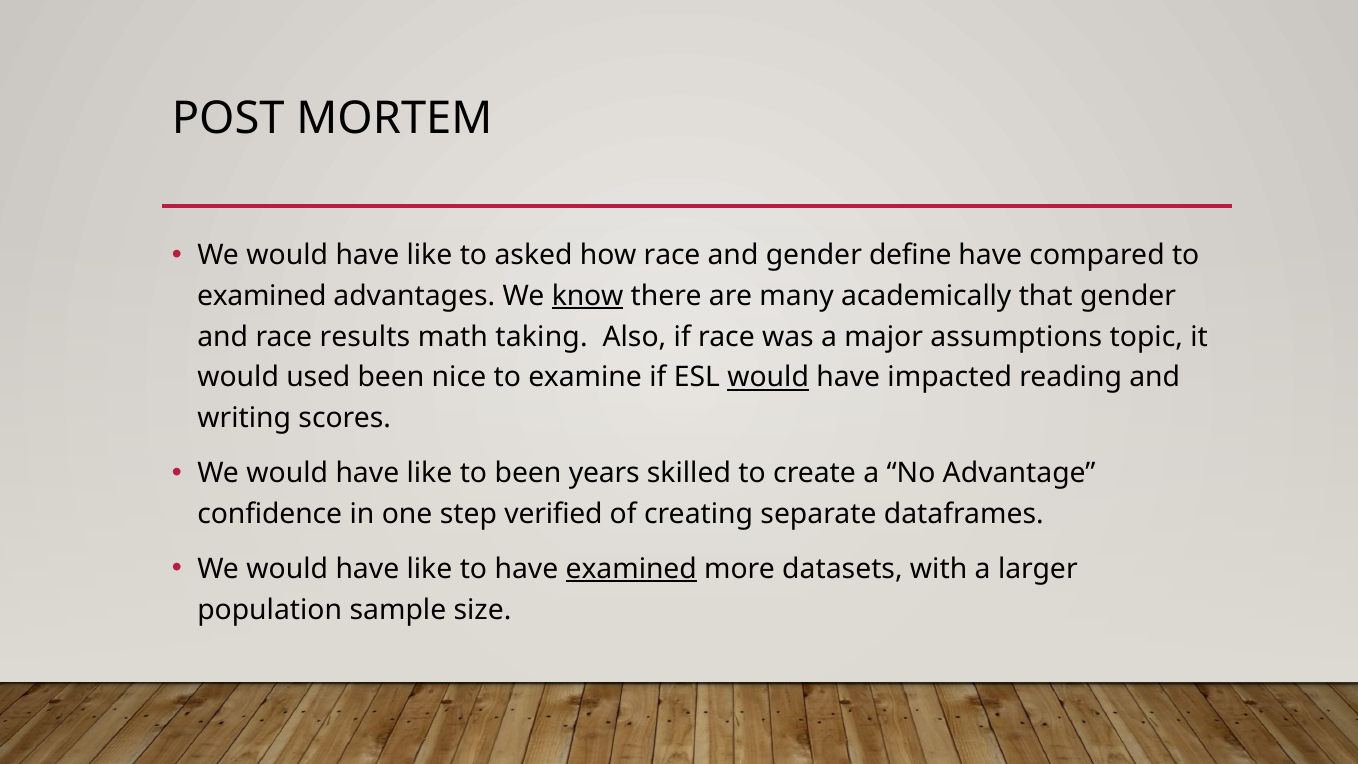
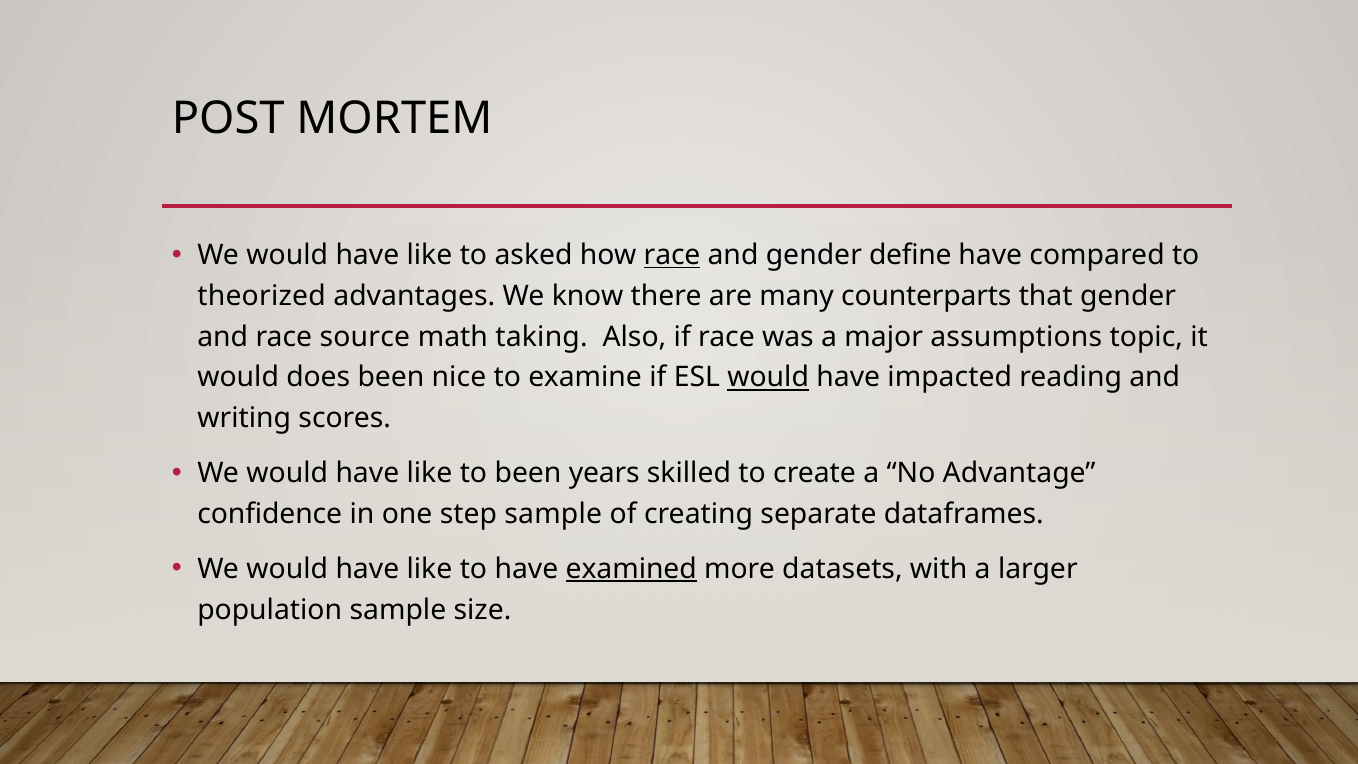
race underline: none -> present (672, 255)
examined: examined -> theorized (262, 296)
know underline: present -> none (588, 296)
academically: academically -> counterparts (926, 296)
results: results -> source (365, 337)
used: used -> does (318, 378)
step verified: verified -> sample (553, 514)
